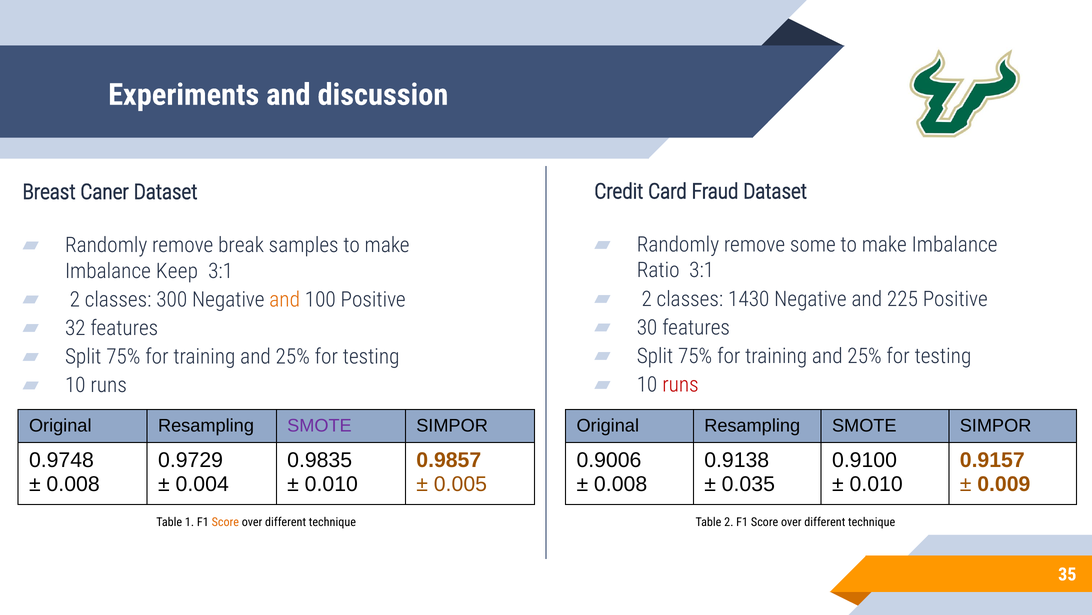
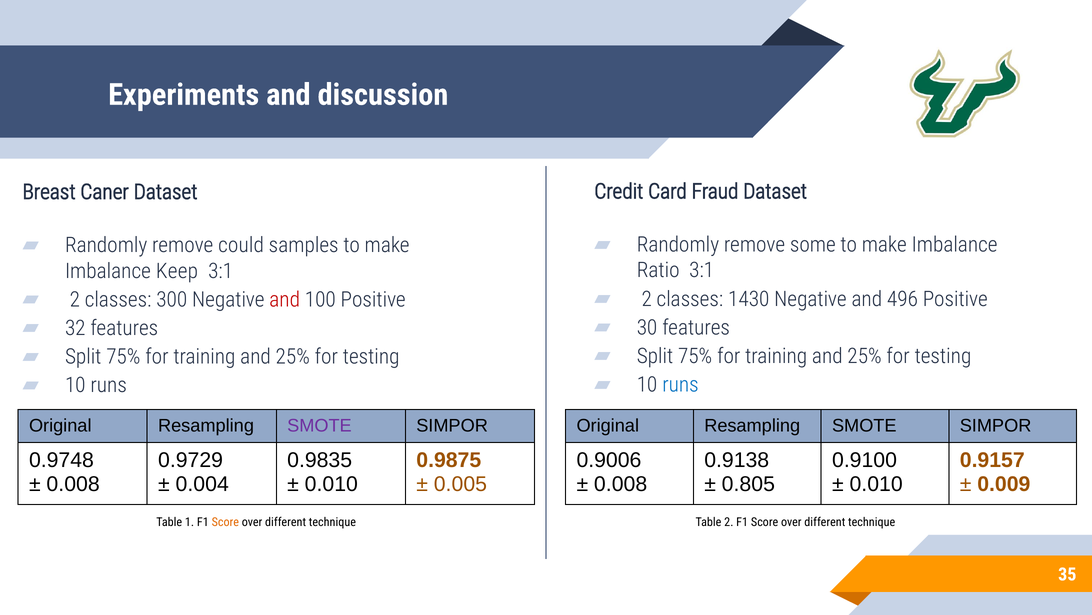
break: break -> could (241, 245)
225: 225 -> 496 (902, 299)
and colour: orange -> red (285, 299)
runs colour: red -> blue (680, 384)
0.9857: 0.9857 -> 0.9875 (449, 460)
0.035: 0.035 -> 0.805 (748, 483)
